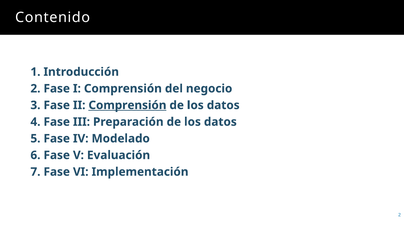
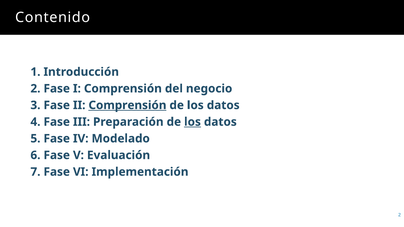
los underline: none -> present (193, 122)
